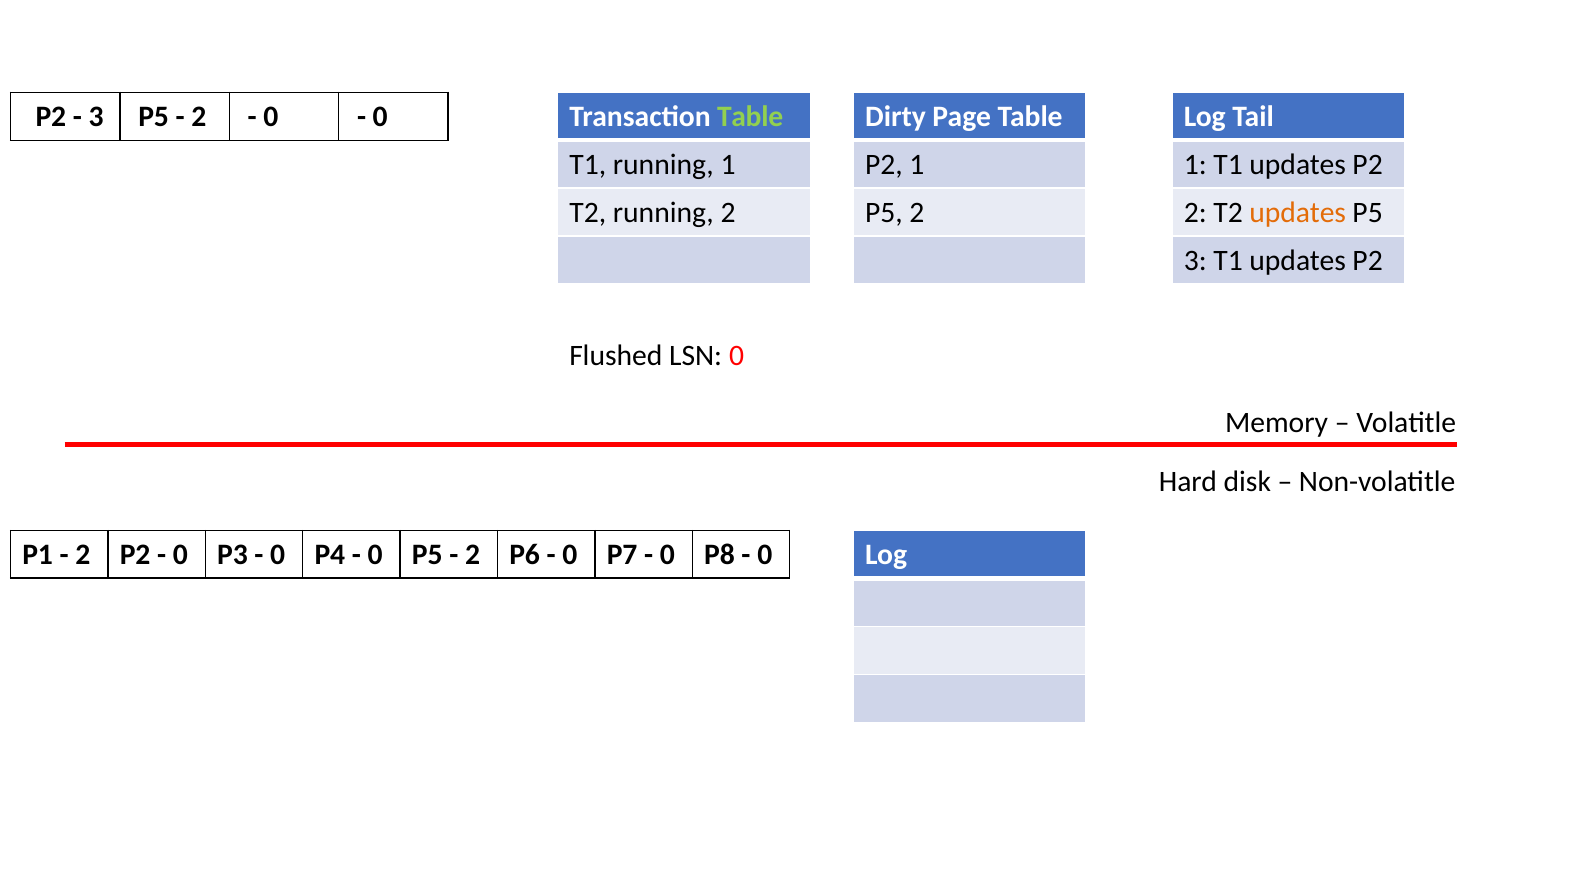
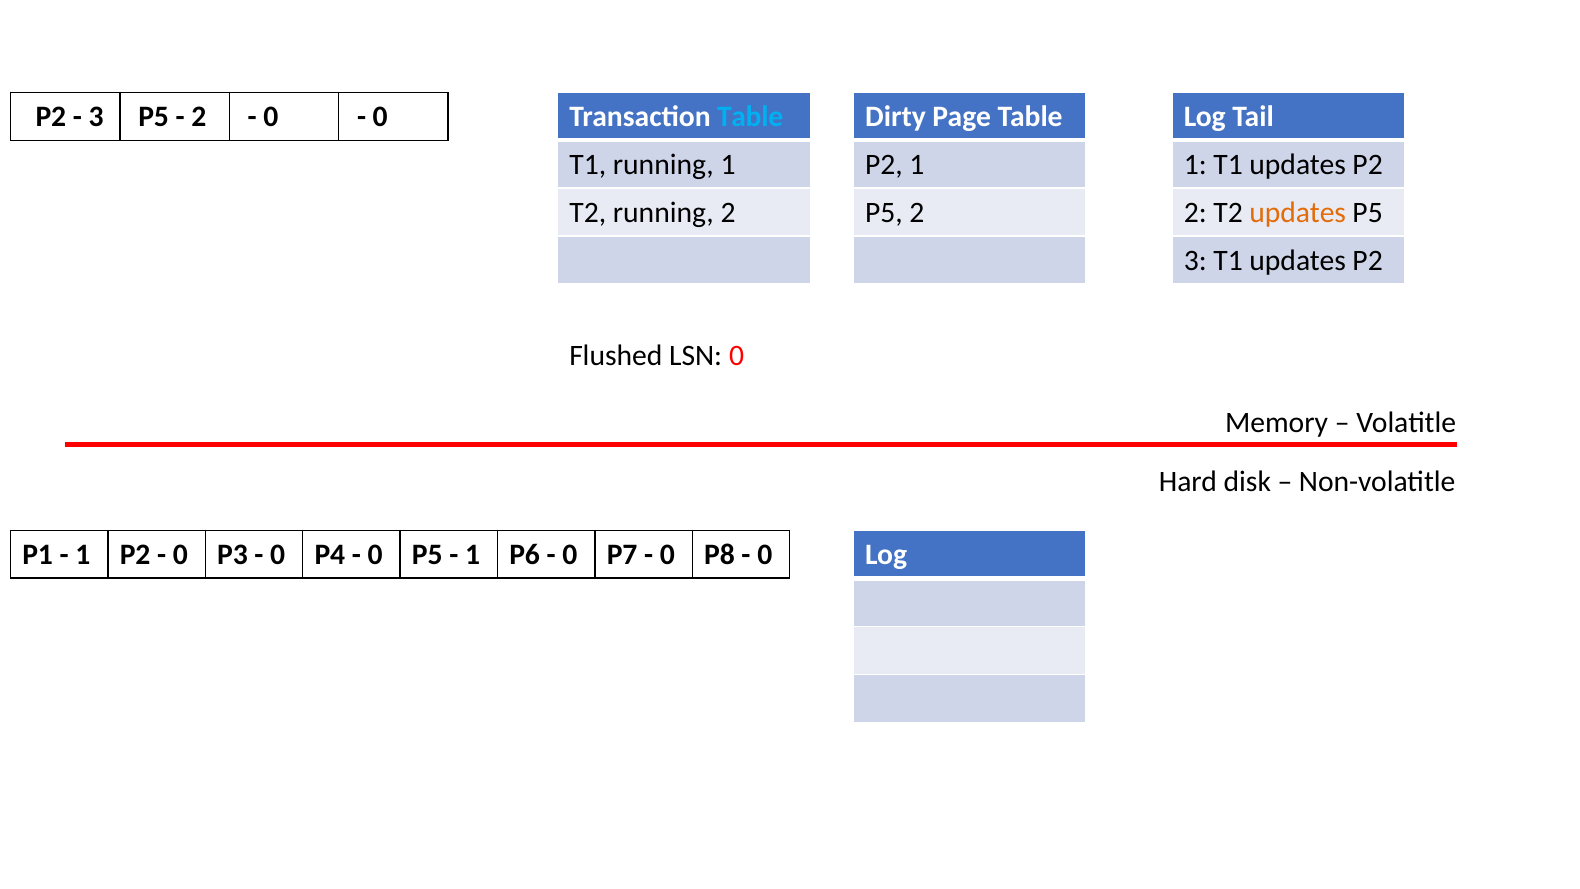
Table colour: light green -> light blue (750, 116)
2: 2 -> 1 (83, 555)
2: 2 -> 1 (473, 555)
